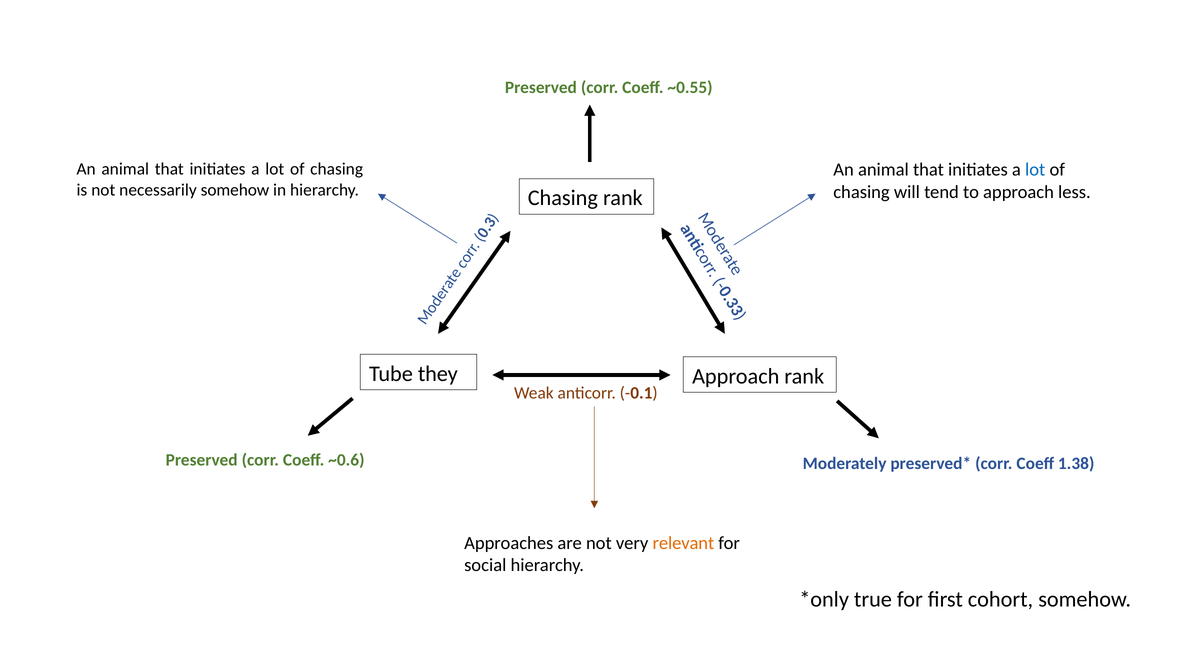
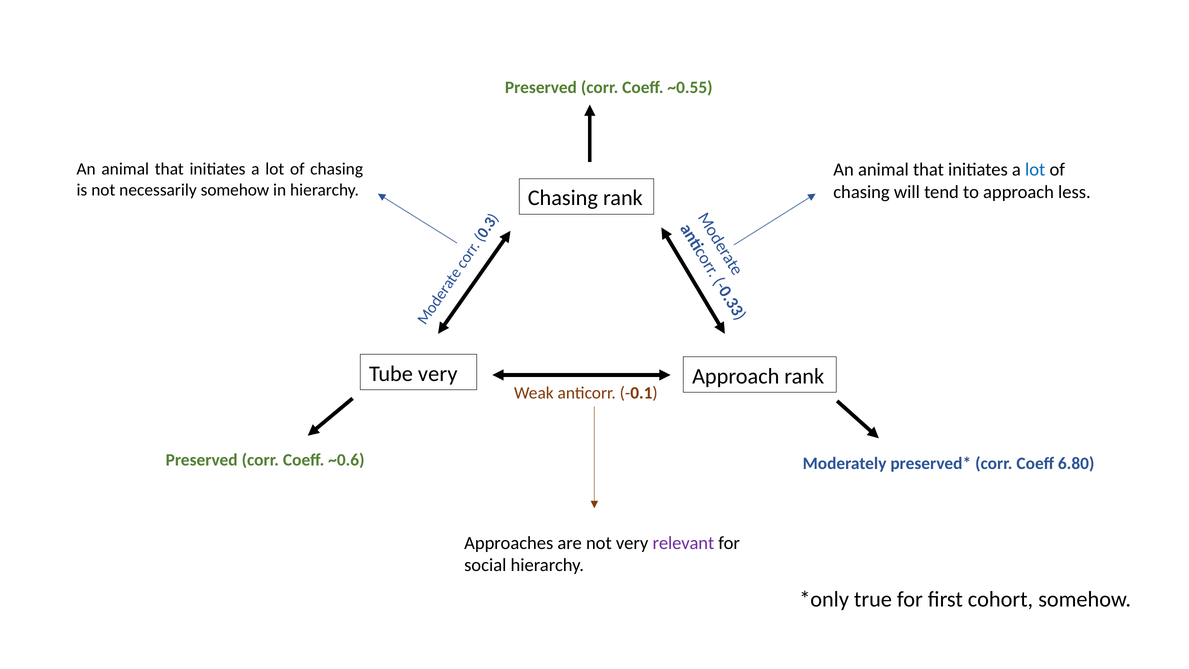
Tube they: they -> very (438, 374)
1.38: 1.38 -> 6.80 (1076, 464)
relevant colour: orange -> purple (683, 543)
